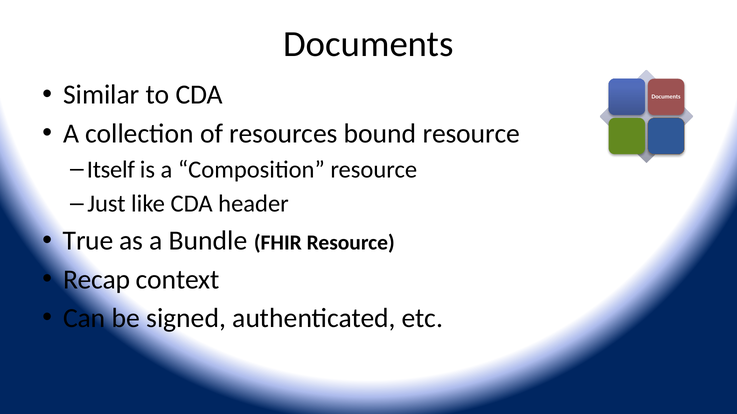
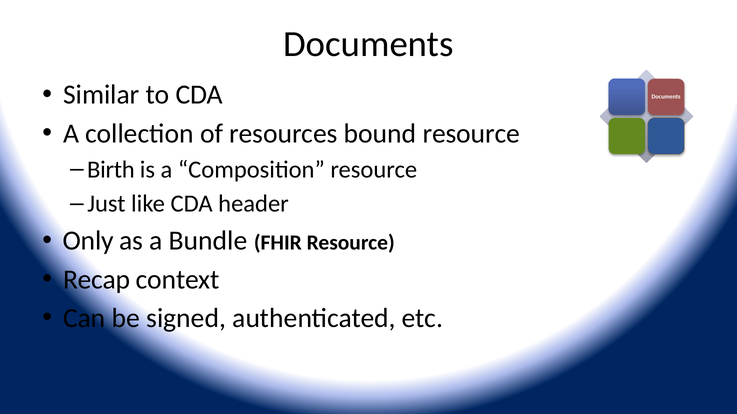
Itself: Itself -> Birth (111, 170)
True: True -> Only (88, 241)
